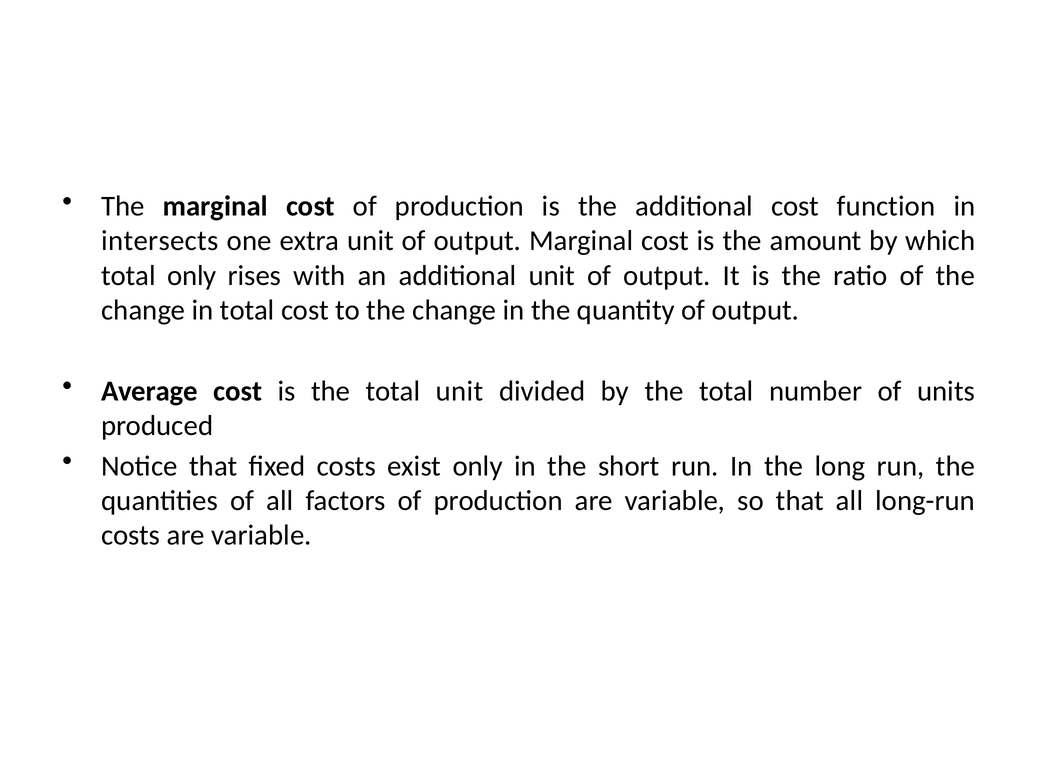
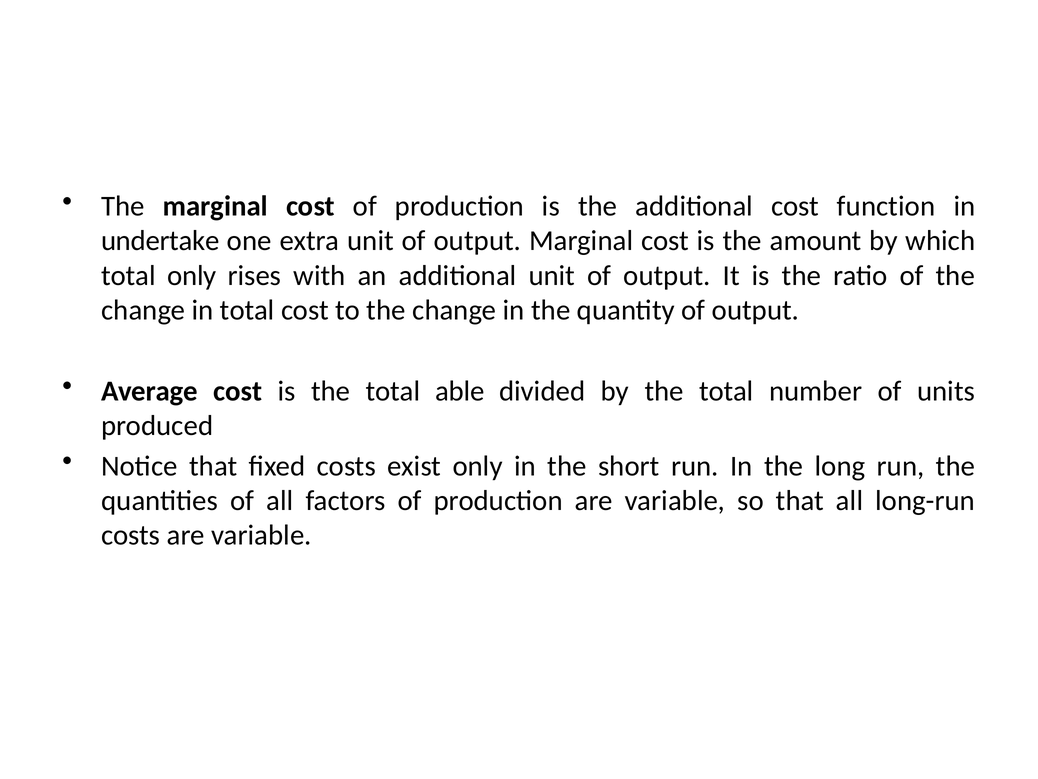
intersects: intersects -> undertake (160, 241)
total unit: unit -> able (460, 391)
